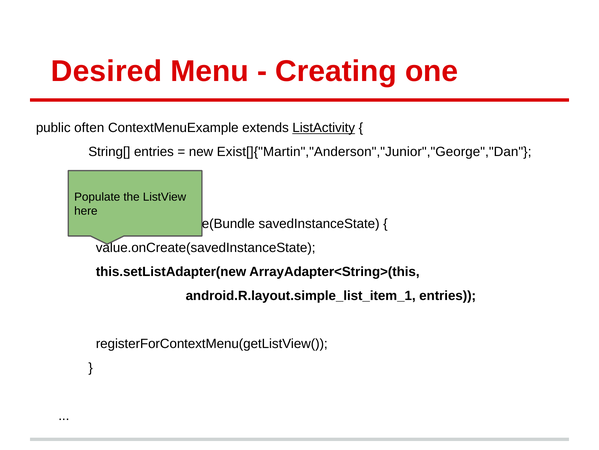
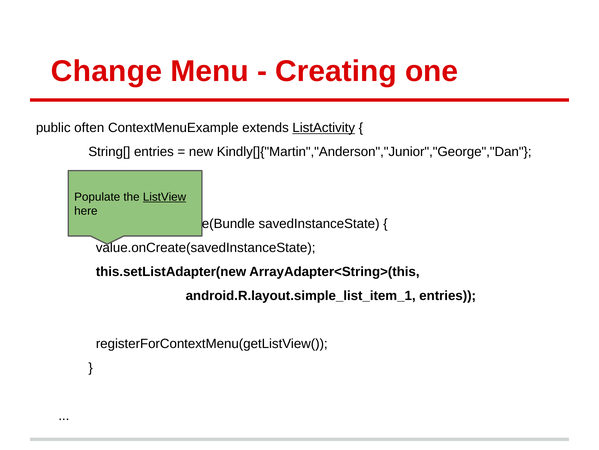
Desired: Desired -> Change (106, 71)
Exist[]{"Martin","Anderson","Junior","George","Dan: Exist[]{"Martin","Anderson","Junior","George","Dan -> Kindly[]{"Martin","Anderson","Junior","George","Dan (374, 152)
ListView underline: none -> present (165, 197)
